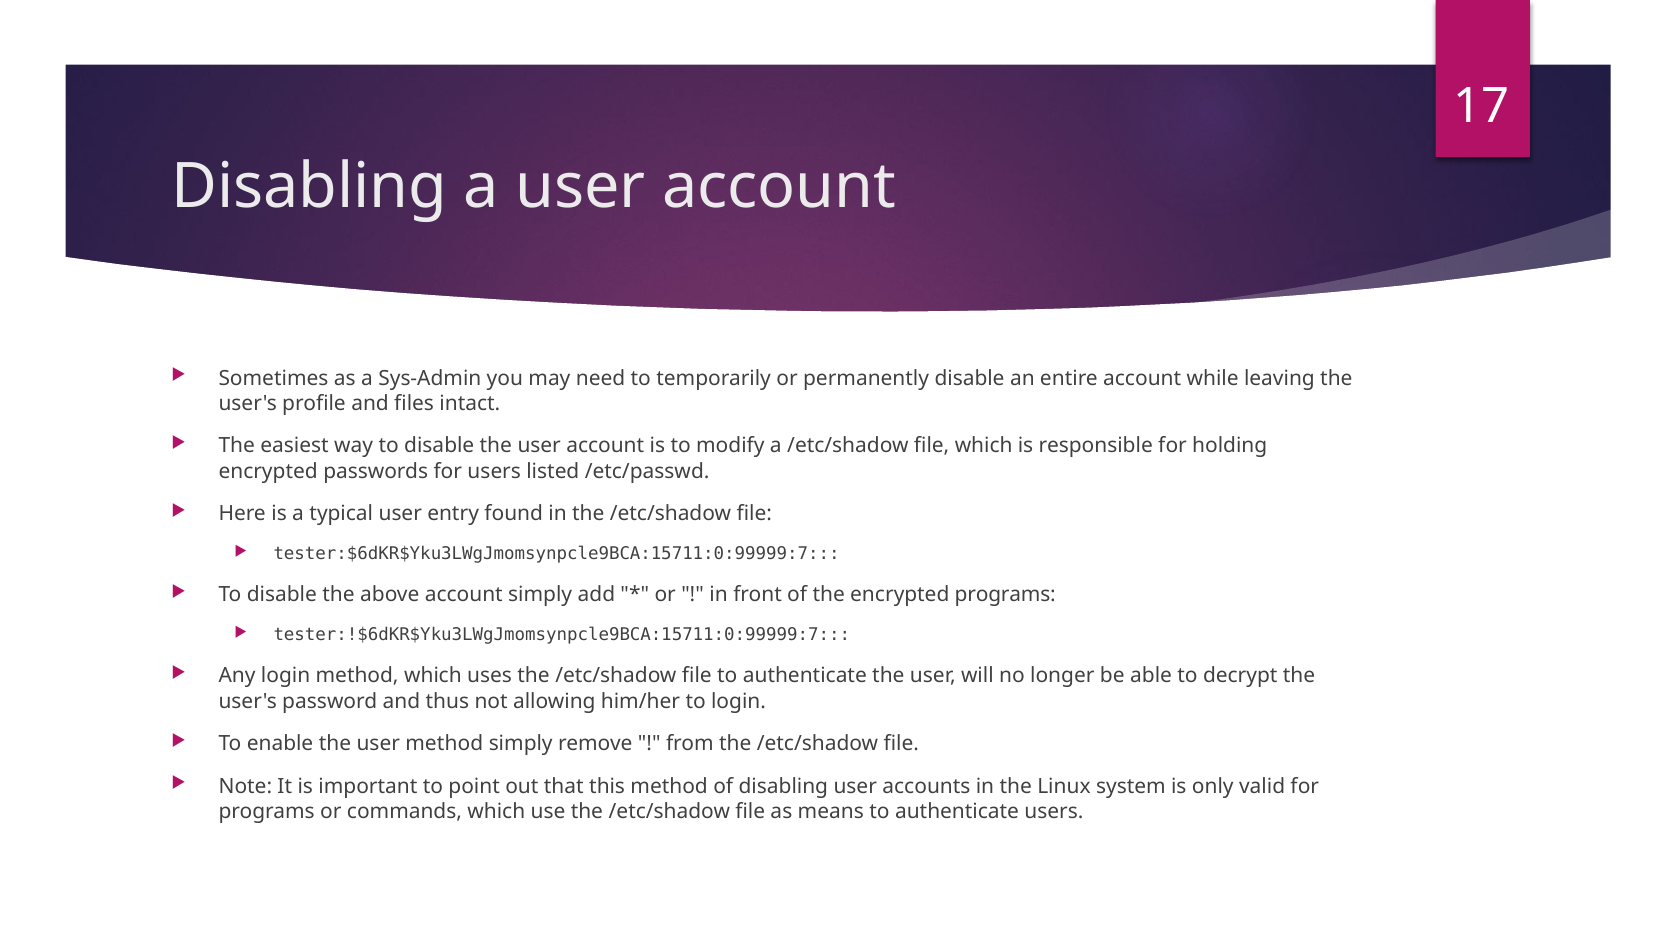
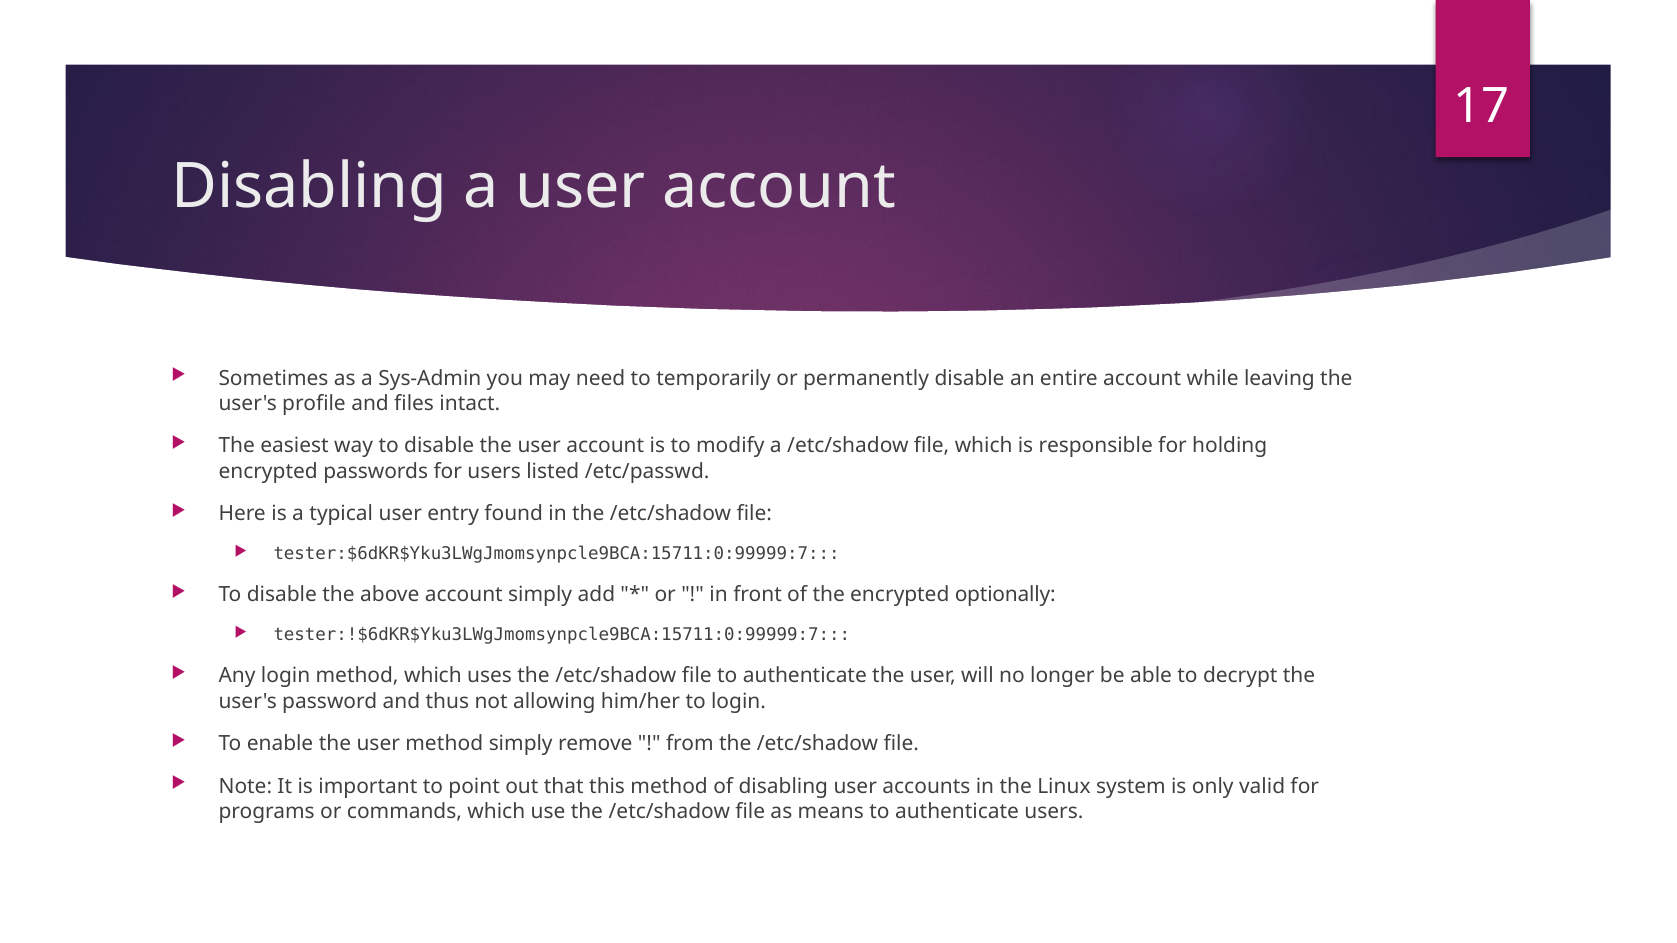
encrypted programs: programs -> optionally (1005, 595)
